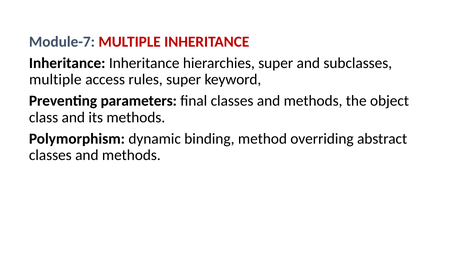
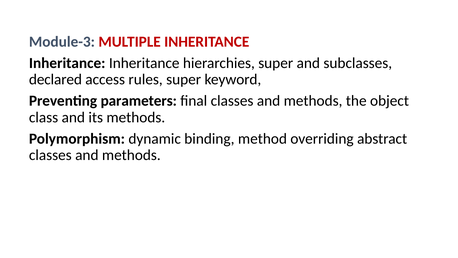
Module-7: Module-7 -> Module-3 (62, 42)
multiple: multiple -> declared (55, 79)
